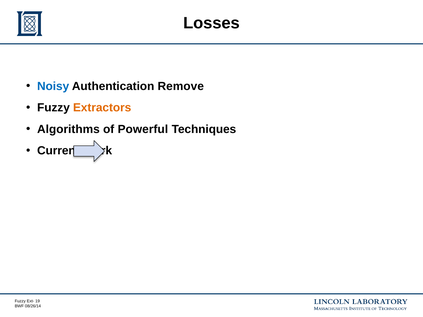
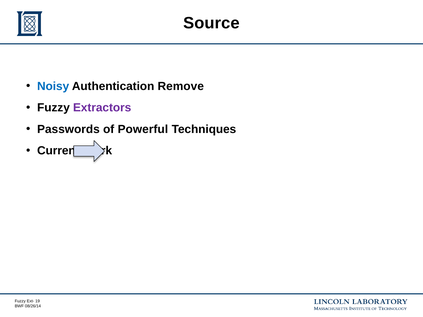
Losses: Losses -> Source (211, 23)
Extractors colour: orange -> purple (102, 108)
Algorithms: Algorithms -> Passwords (68, 129)
